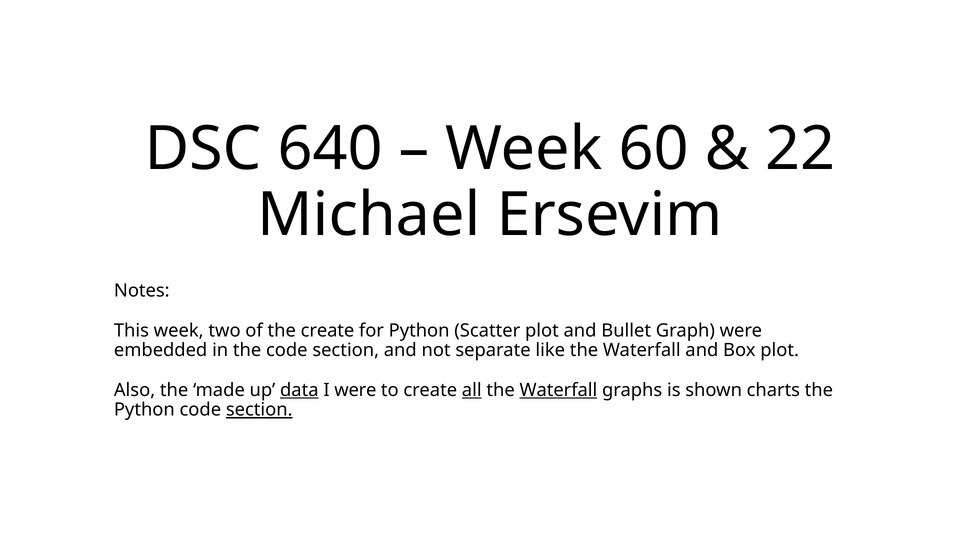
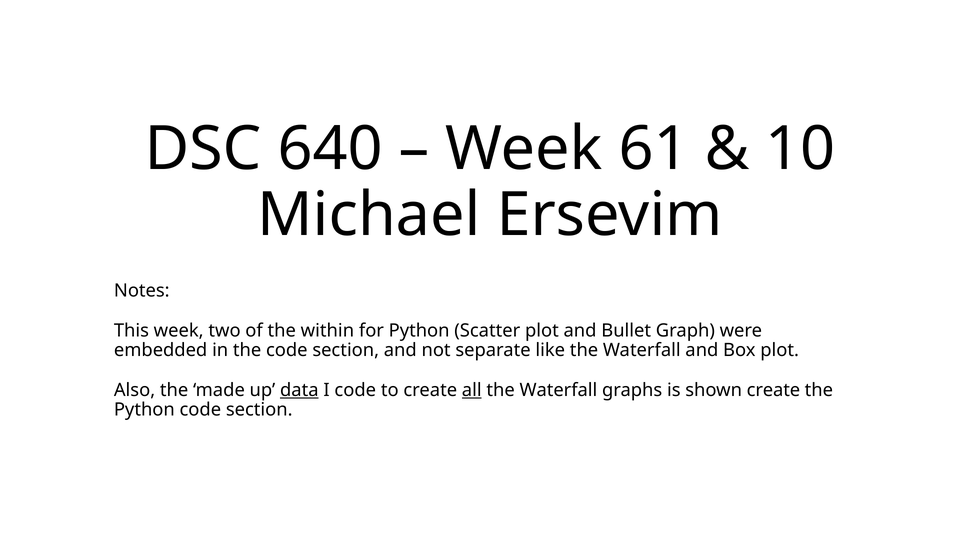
60: 60 -> 61 (654, 149)
22: 22 -> 10 (800, 149)
the create: create -> within (327, 331)
I were: were -> code (355, 390)
Waterfall underline: present -> none (558, 390)
shown charts: charts -> create (773, 390)
section underline: present -> none (259, 410)
